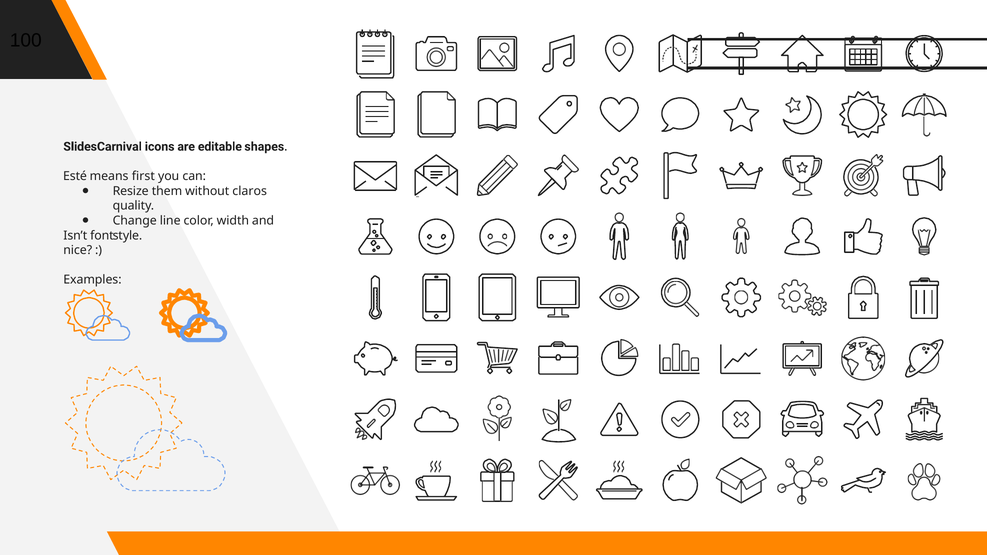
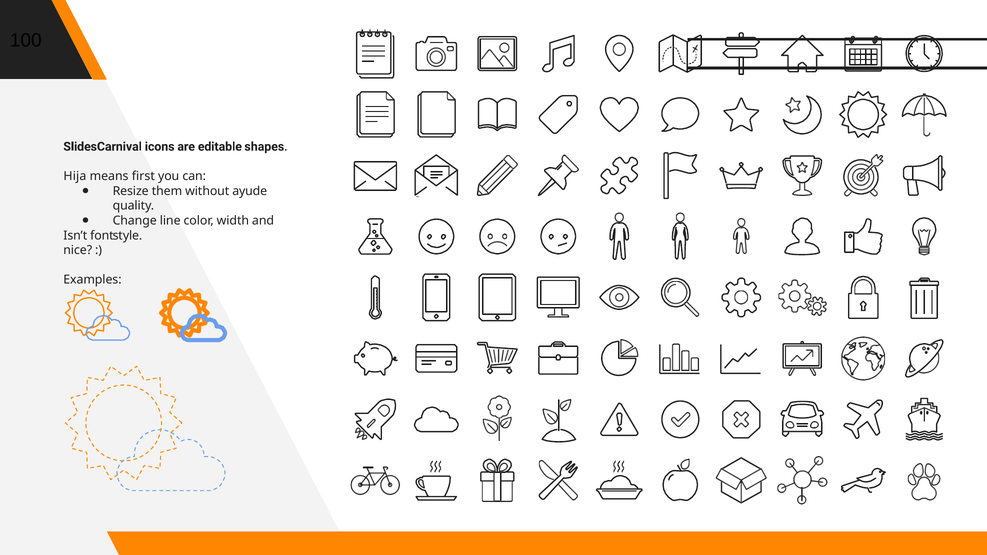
Esté: Esté -> Hija (75, 176)
claros: claros -> ayude (250, 191)
